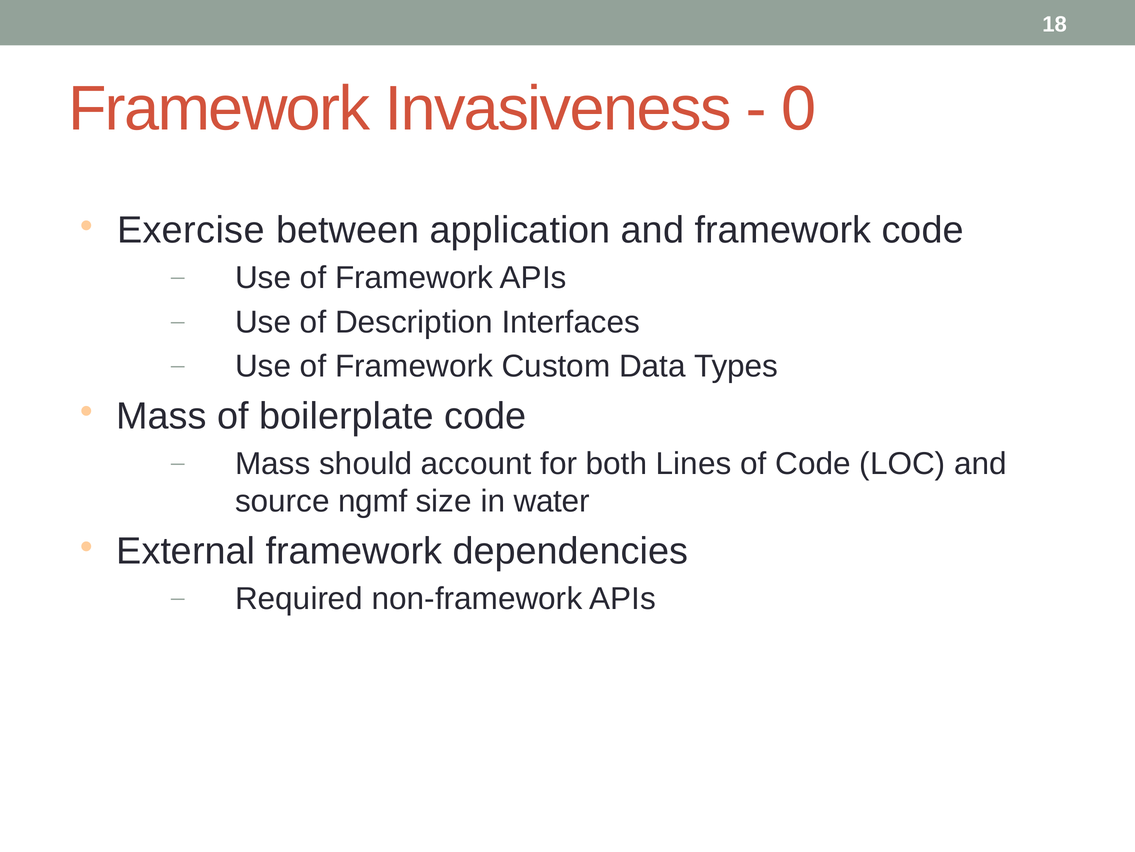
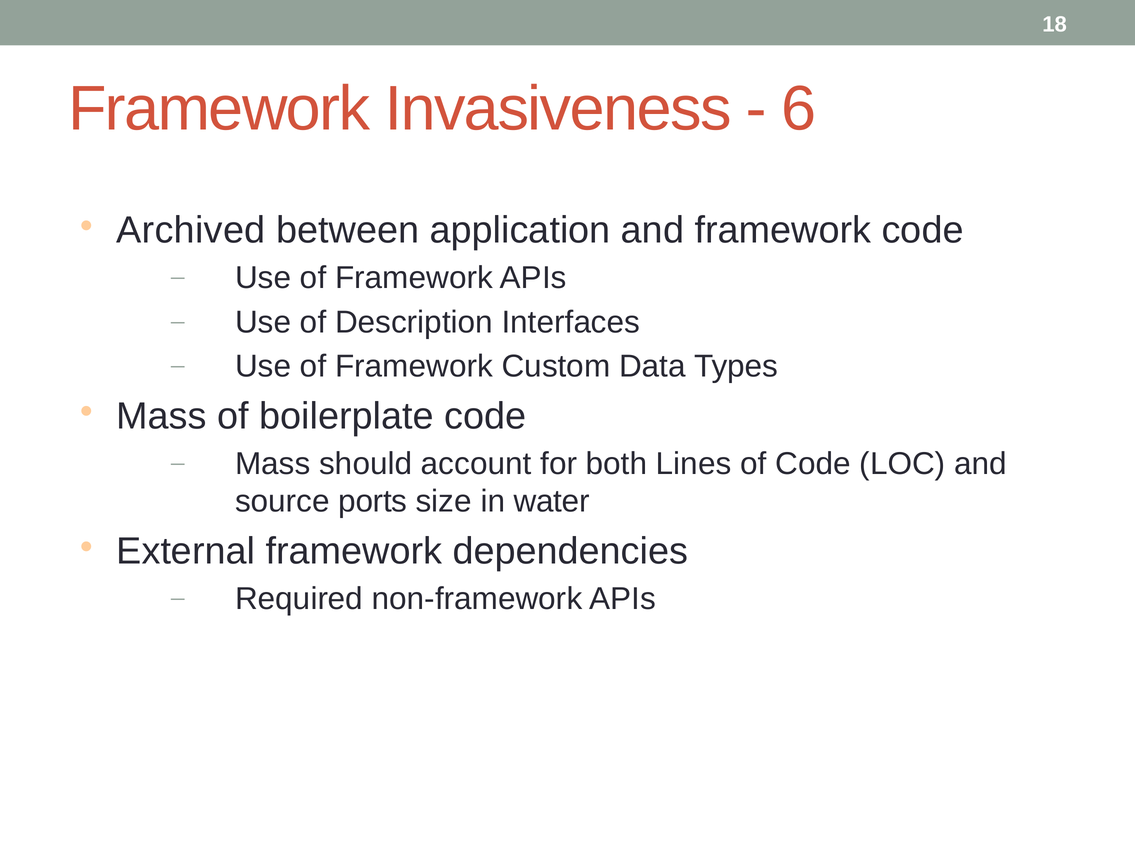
0: 0 -> 6 (799, 109)
Exercise: Exercise -> Archived (191, 230)
ngmf: ngmf -> ports (373, 501)
